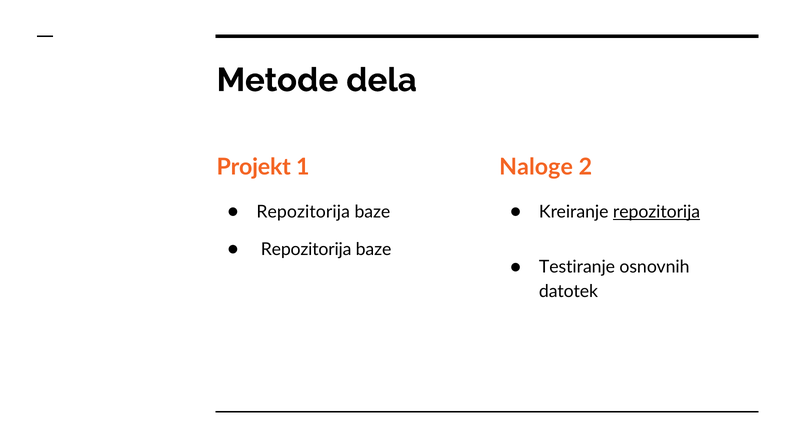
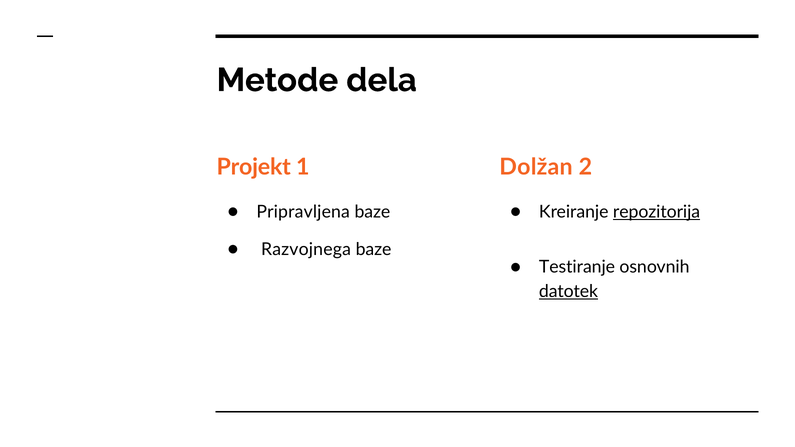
Naloge: Naloge -> Dolžan (536, 167)
Repozitorija: Repozitorija -> Pripravljena (303, 212)
Repozitorija: Repozitorija -> Razvojnega (306, 250)
datotek underline: none -> present (569, 292)
